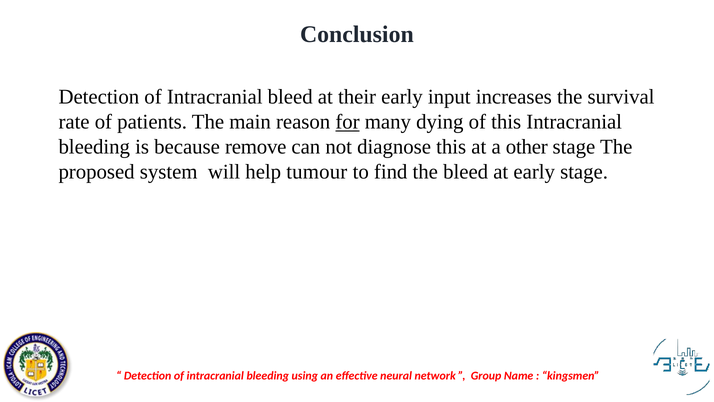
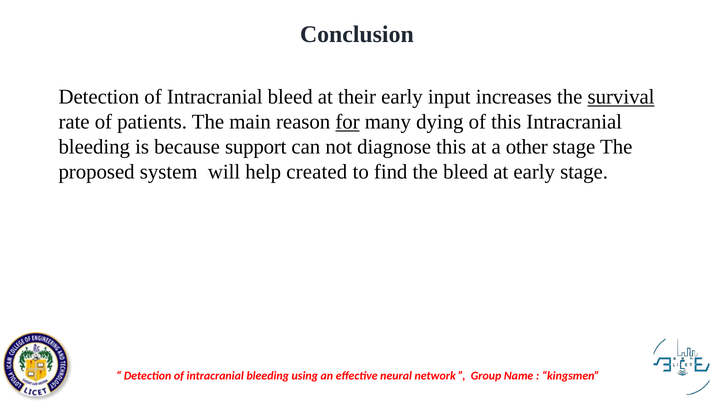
survival underline: none -> present (621, 97)
remove: remove -> support (256, 147)
tumour: tumour -> created (317, 172)
